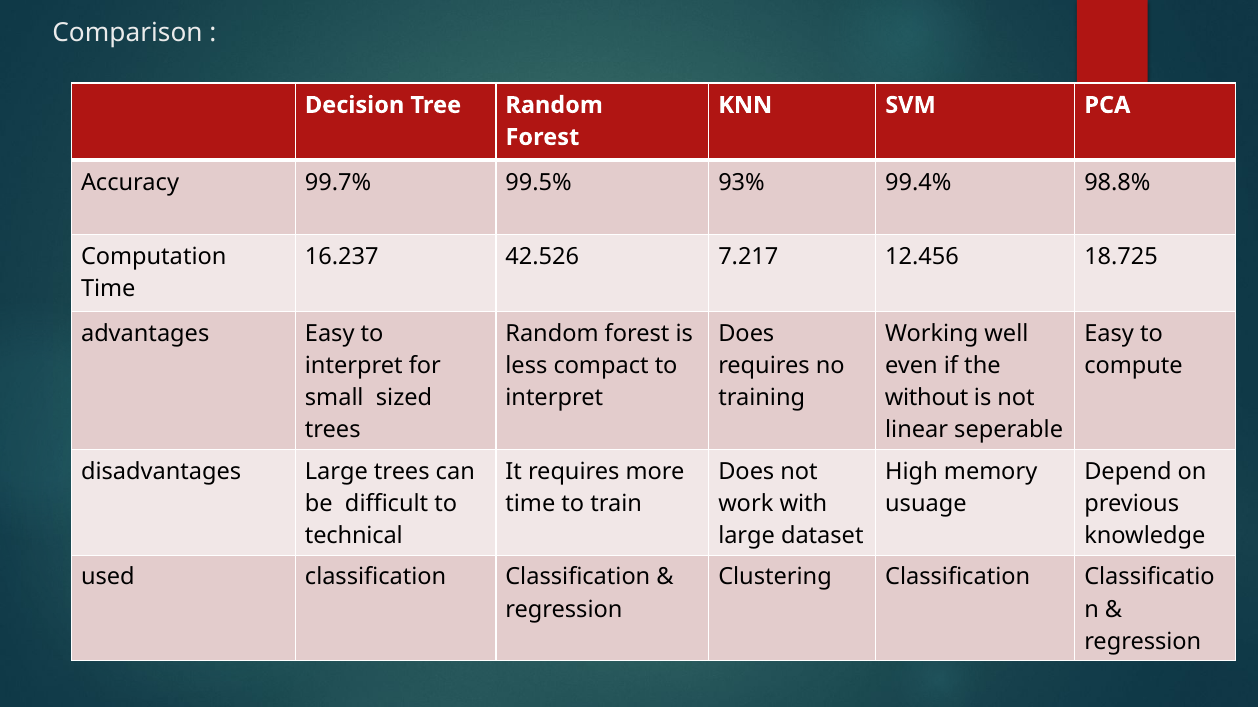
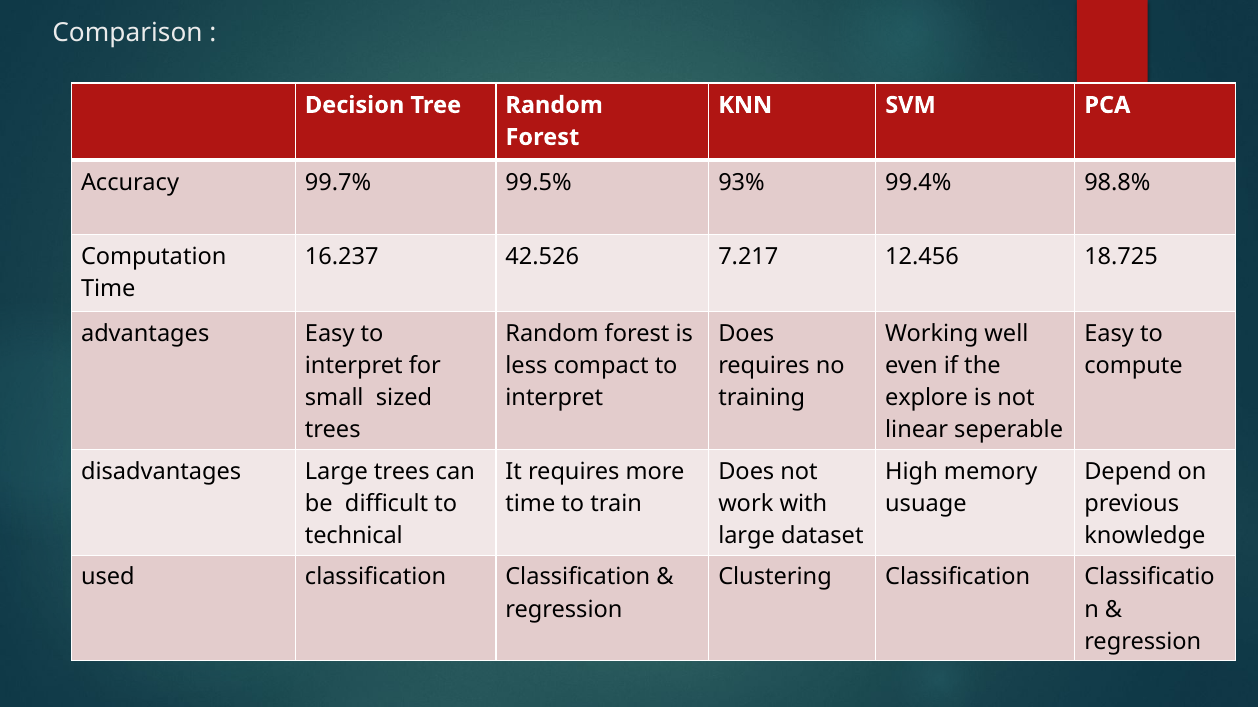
without: without -> explore (927, 398)
